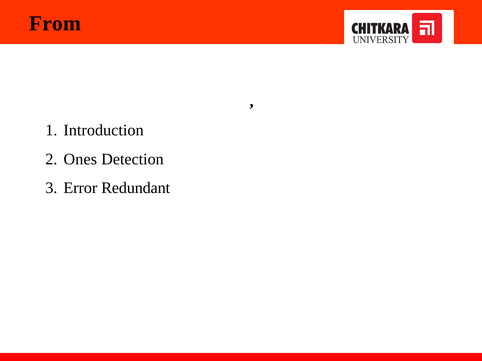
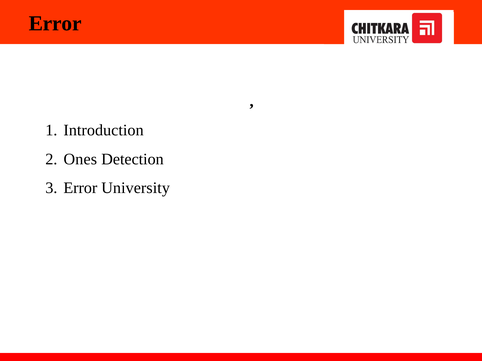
From: From -> Error (55, 24)
Redundant: Redundant -> University (136, 188)
